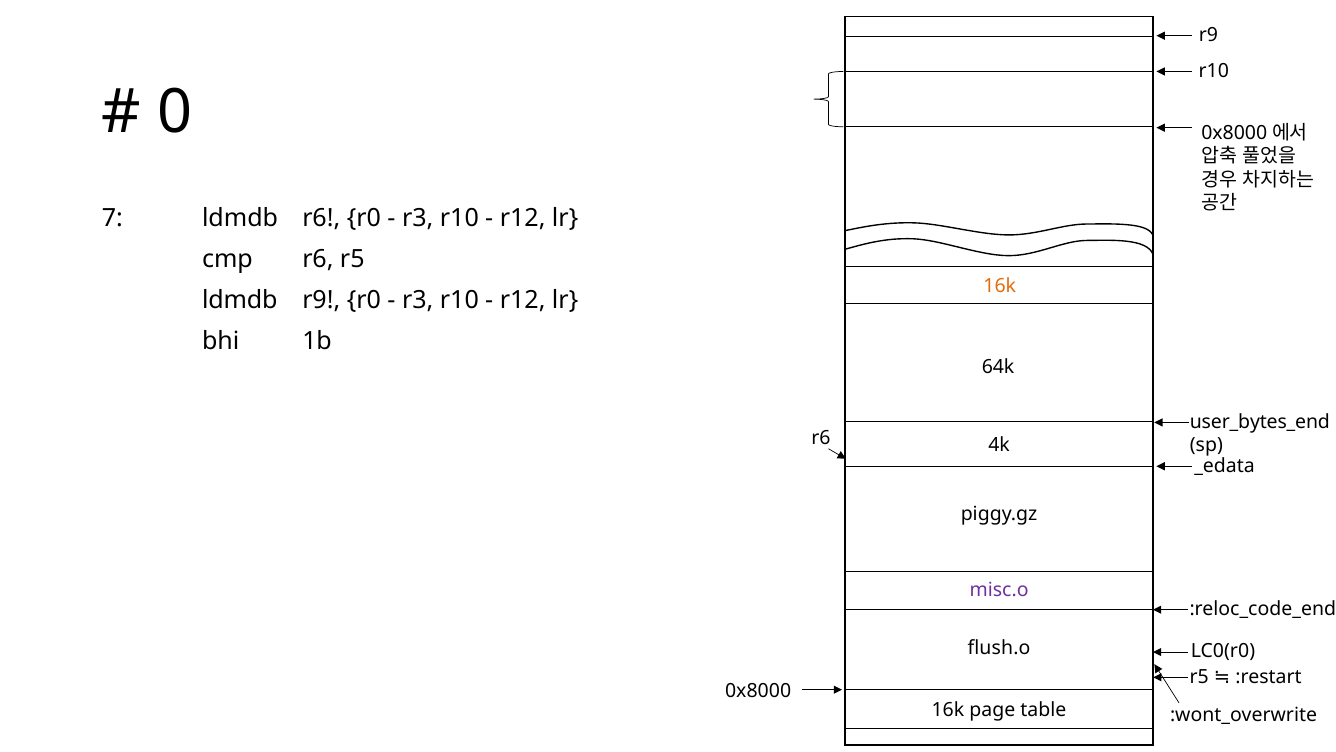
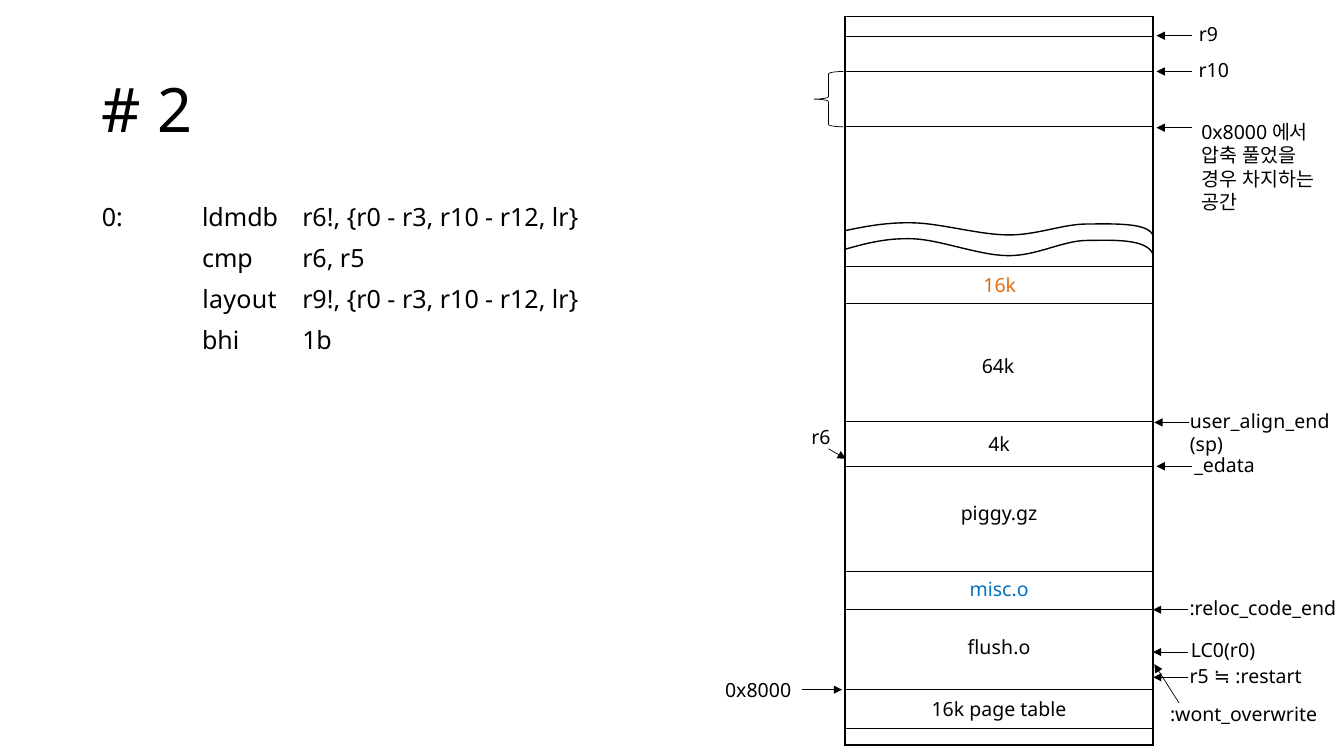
0: 0 -> 2 (175, 112)
7: 7 -> 0 (112, 218)
ldmdb: ldmdb -> layout (240, 300)
user_bytes_end: user_bytes_end -> user_align_end (1260, 421)
misc.o colour: purple -> blue (999, 590)
